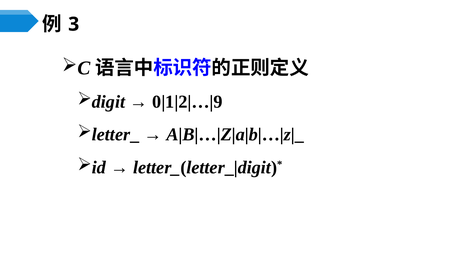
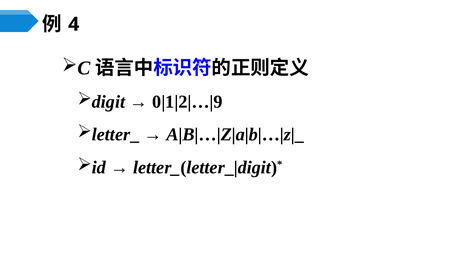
3: 3 -> 4 (74, 24)
